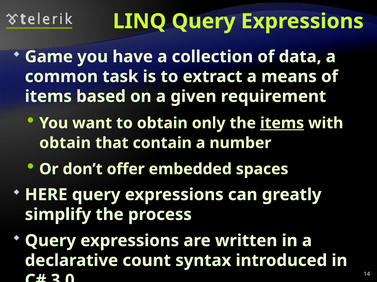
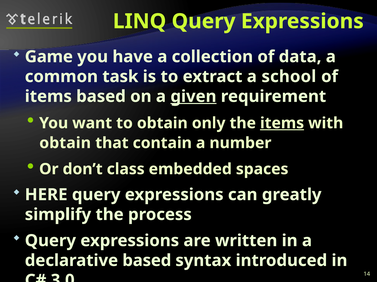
means: means -> school (289, 77)
given underline: none -> present (193, 97)
offer: offer -> class (126, 170)
declarative count: count -> based (147, 261)
